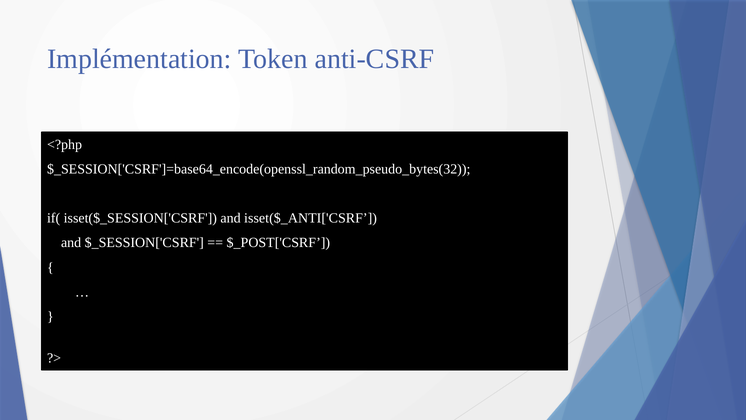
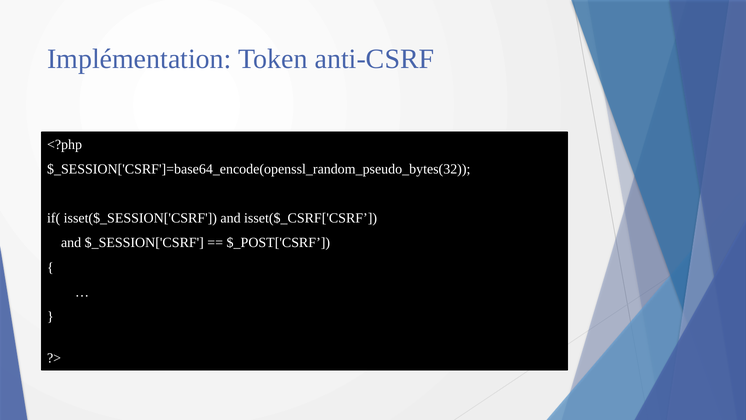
isset($_ANTI['CSRF: isset($_ANTI['CSRF -> isset($_CSRF['CSRF (311, 218)
